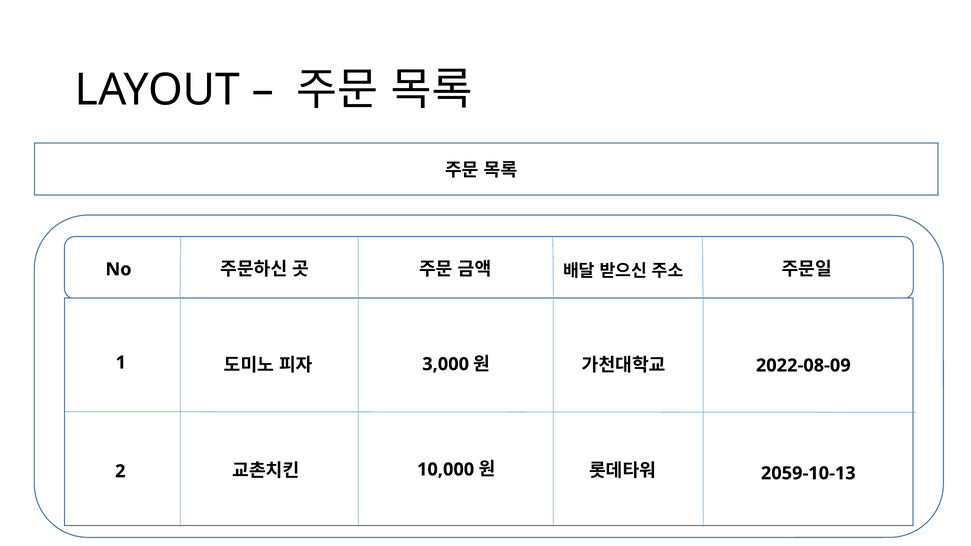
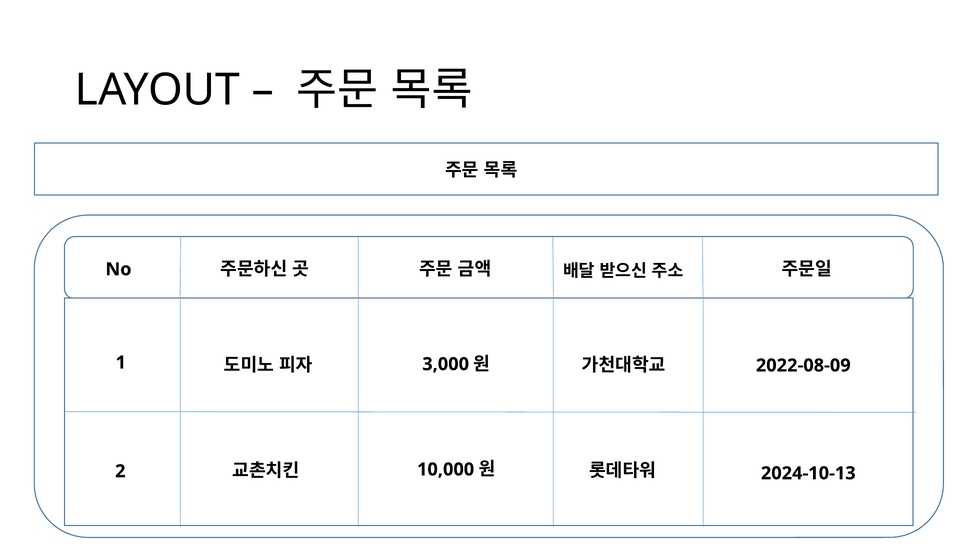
2059-10-13: 2059-10-13 -> 2024-10-13 (808, 473)
